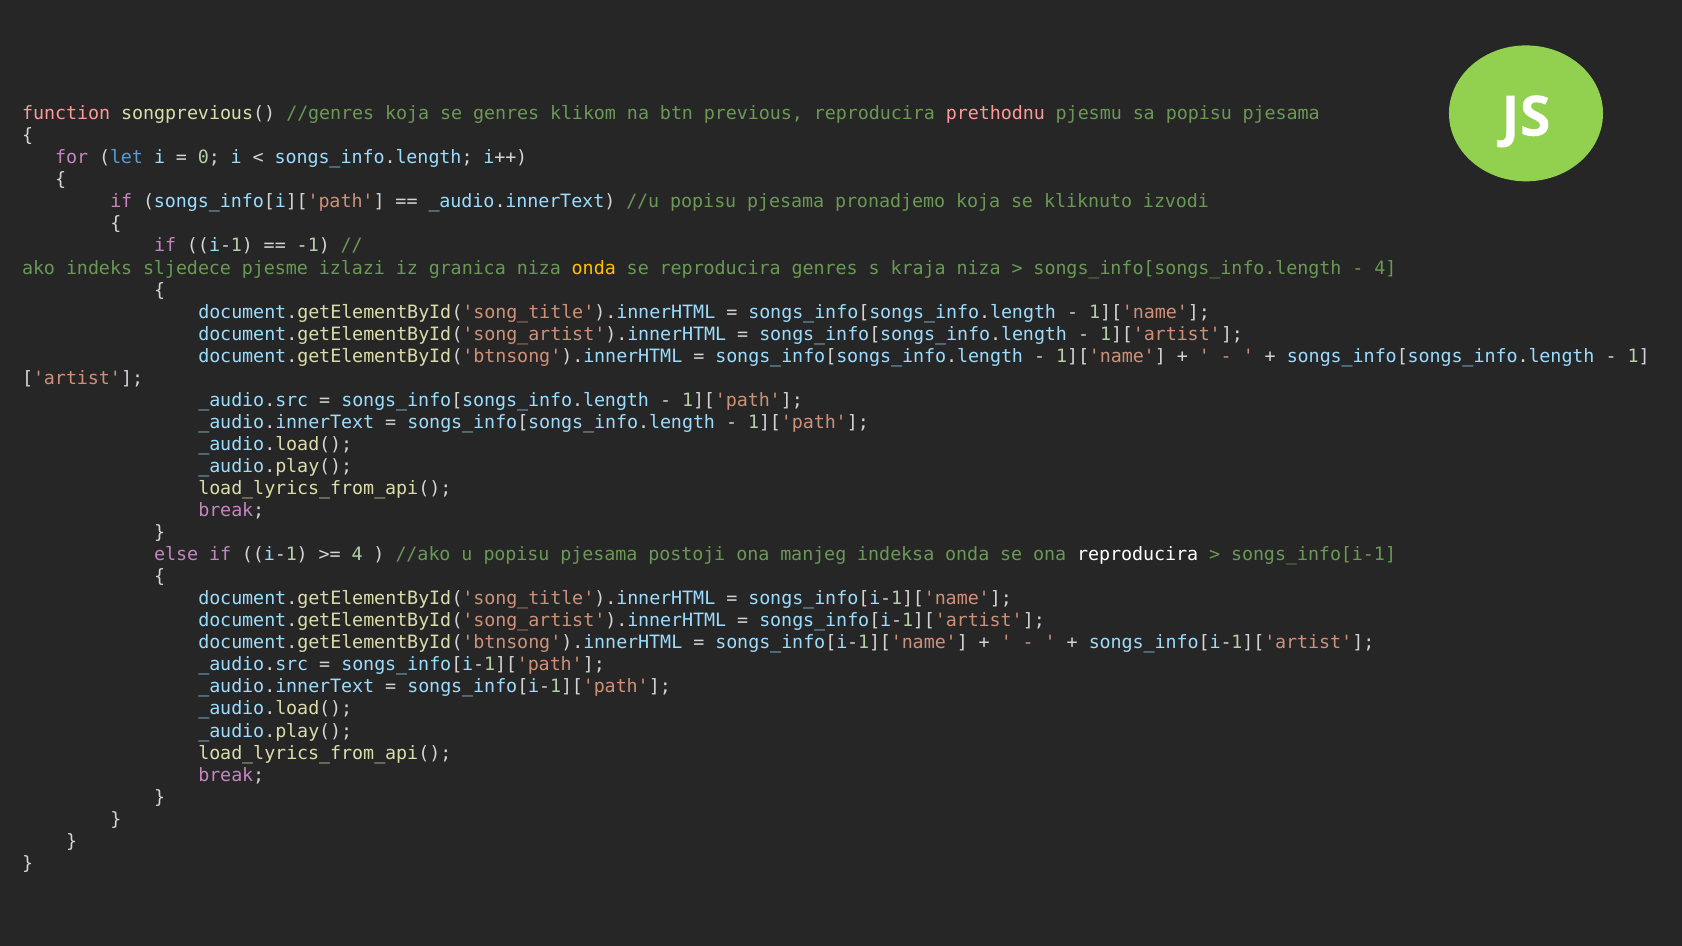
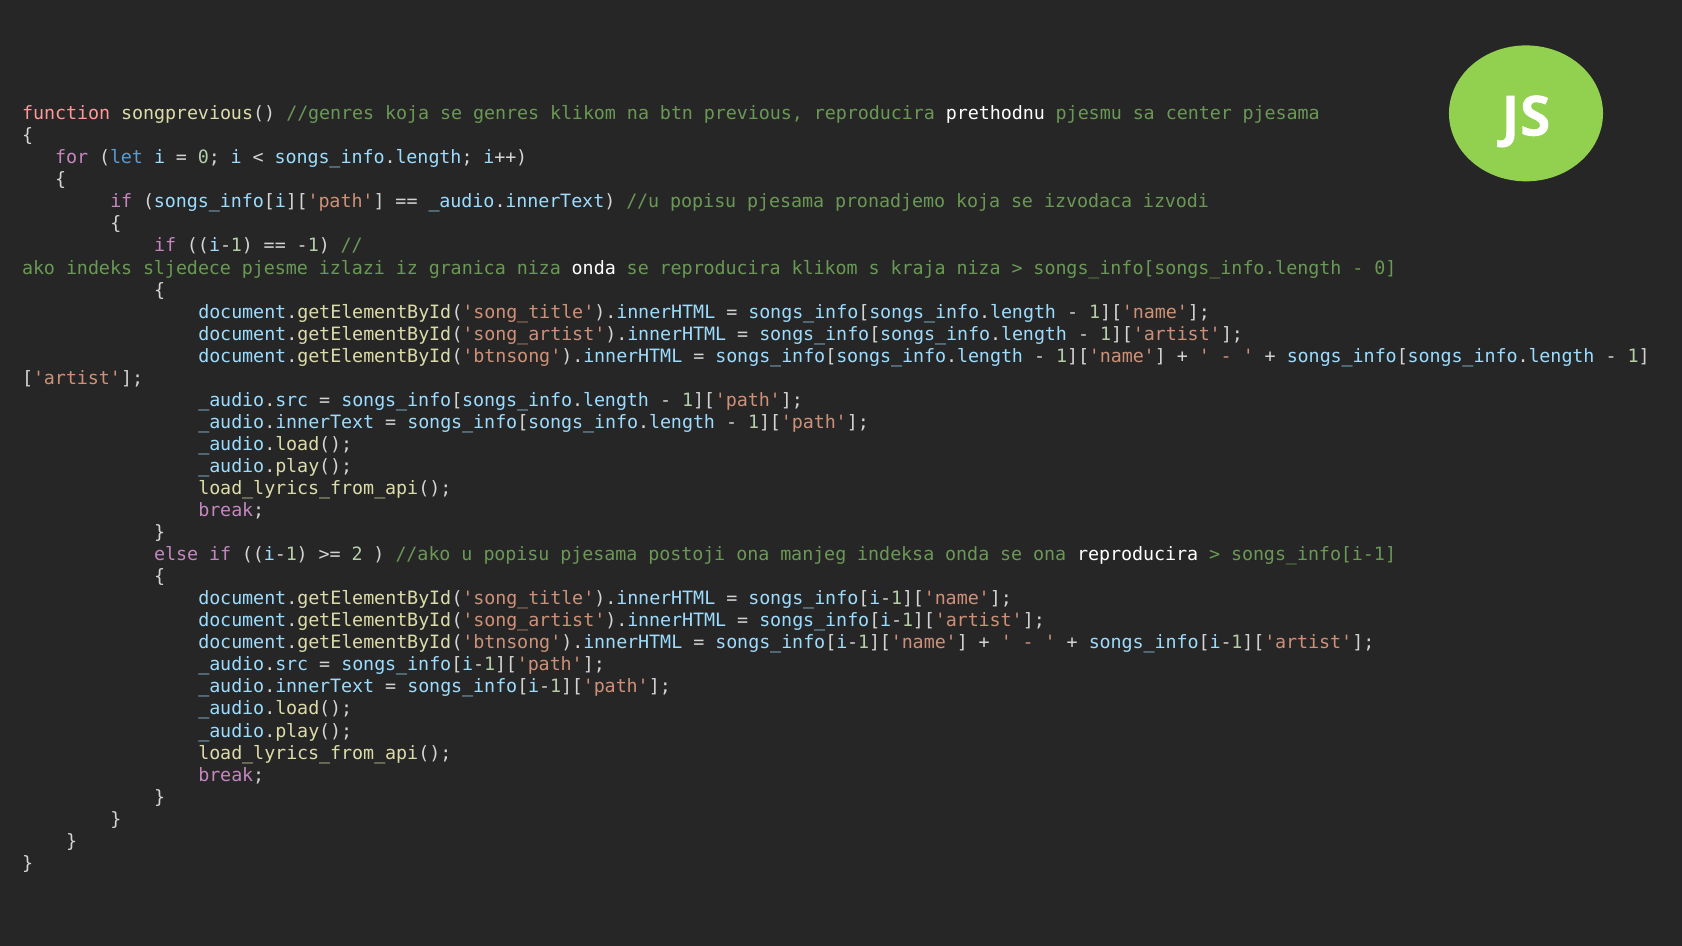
prethodnu colour: pink -> white (995, 114)
sa popisu: popisu -> center (1199, 114)
kliknuto: kliknuto -> izvodaca (1088, 202)
onda colour: yellow -> white (594, 268)
reproducira genres: genres -> klikom (825, 268)
4: 4 -> 0 (1385, 268)
4: 4 -> 2 (357, 555)
